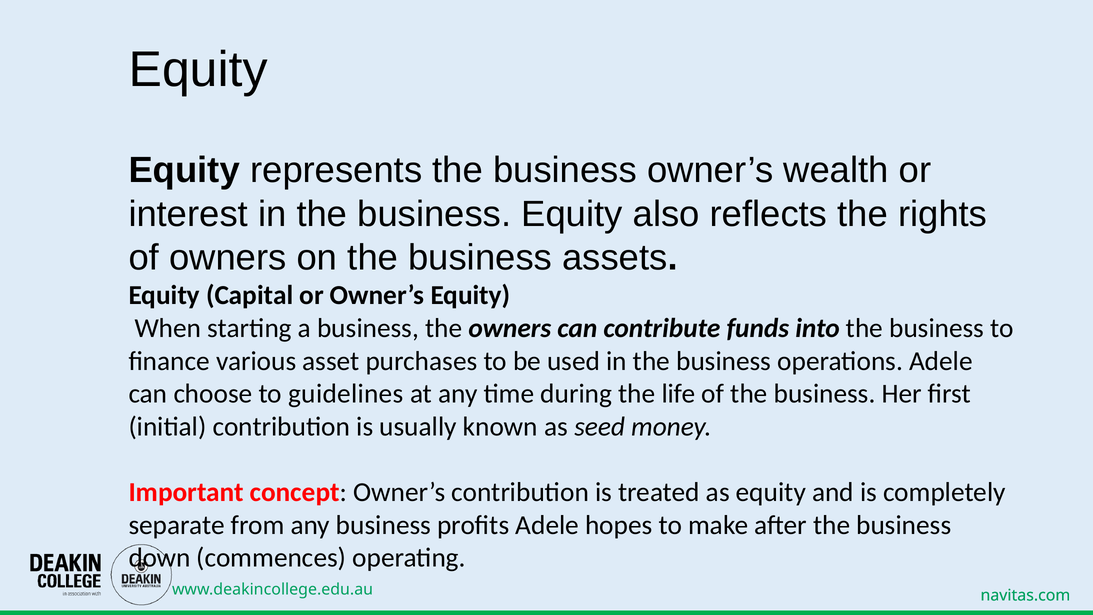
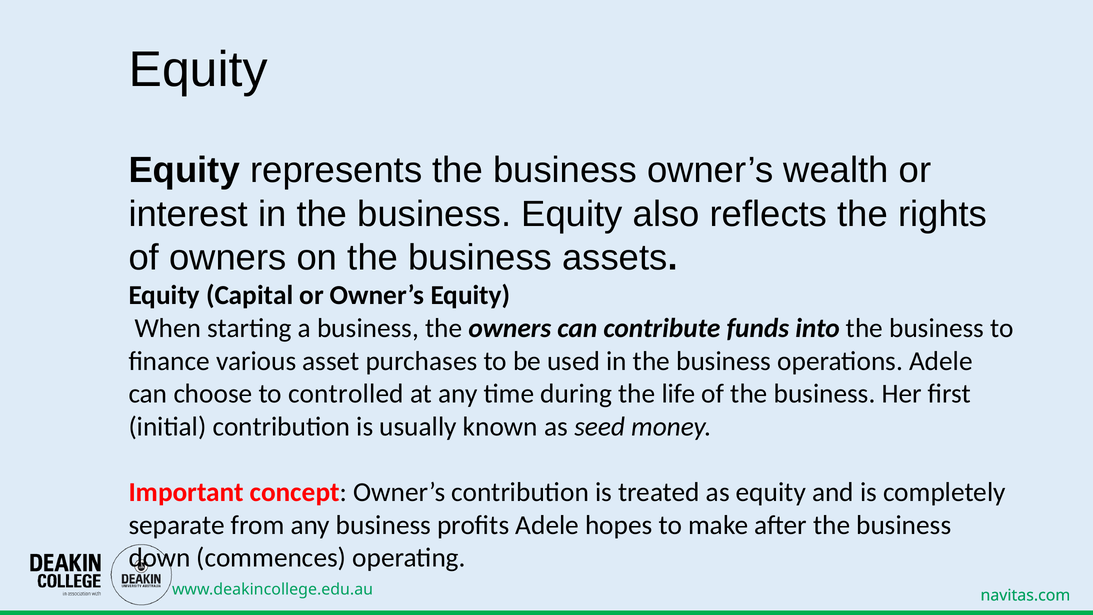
guidelines: guidelines -> controlled (346, 394)
